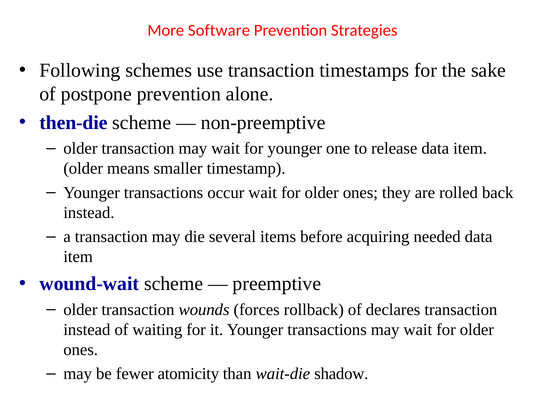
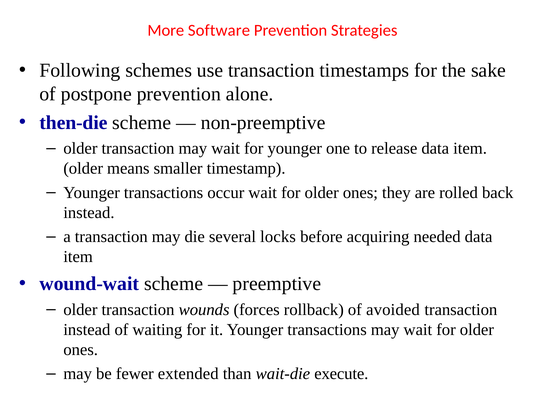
items: items -> locks (278, 237)
declares: declares -> avoided (393, 309)
atomicity: atomicity -> extended (188, 374)
shadow: shadow -> execute (341, 374)
